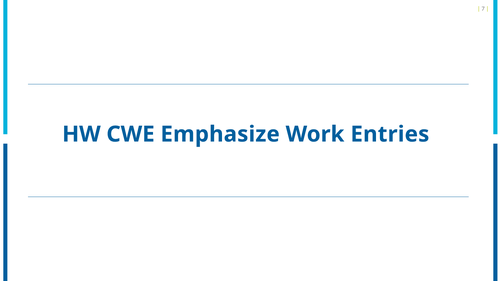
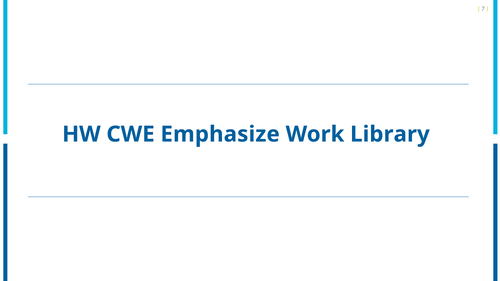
Entries: Entries -> Library (390, 134)
